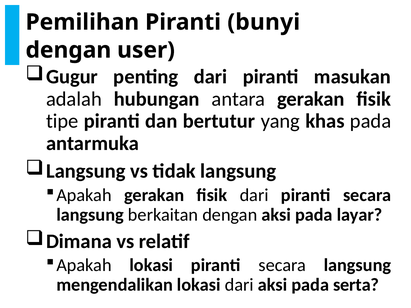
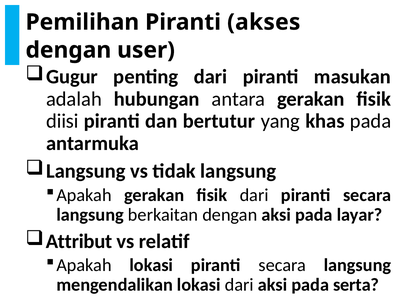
bunyi: bunyi -> akses (264, 22)
tipe: tipe -> diisi (62, 121)
Dimana: Dimana -> Attribut (79, 242)
